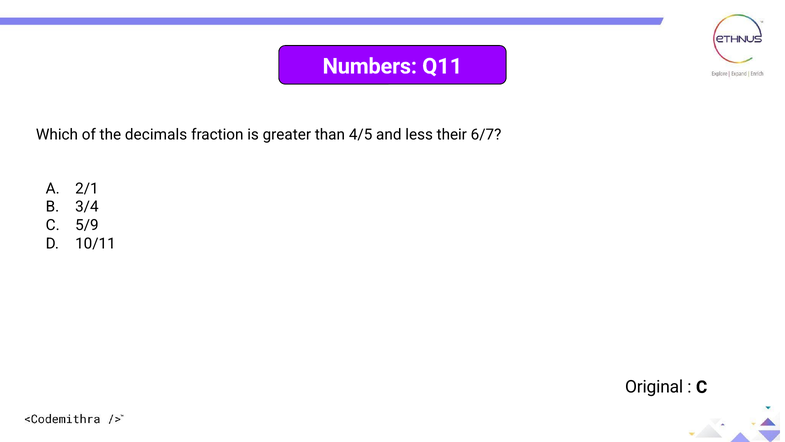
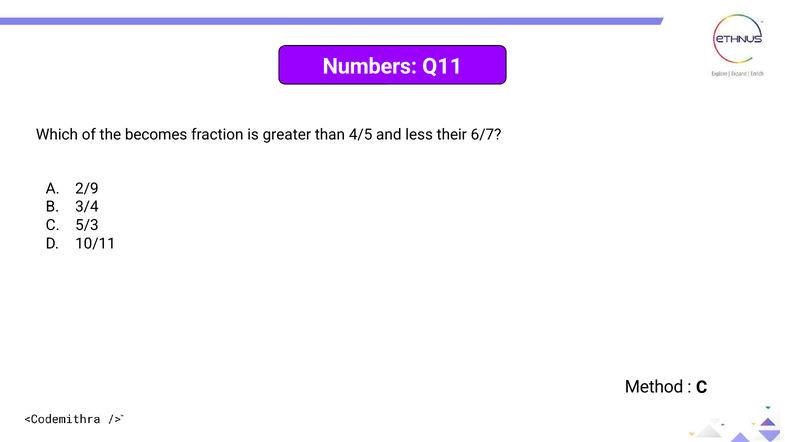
decimals: decimals -> becomes (156, 134)
2/1: 2/1 -> 2/9 (87, 188)
5/9: 5/9 -> 5/3 (87, 225)
Original: Original -> Method (654, 387)
